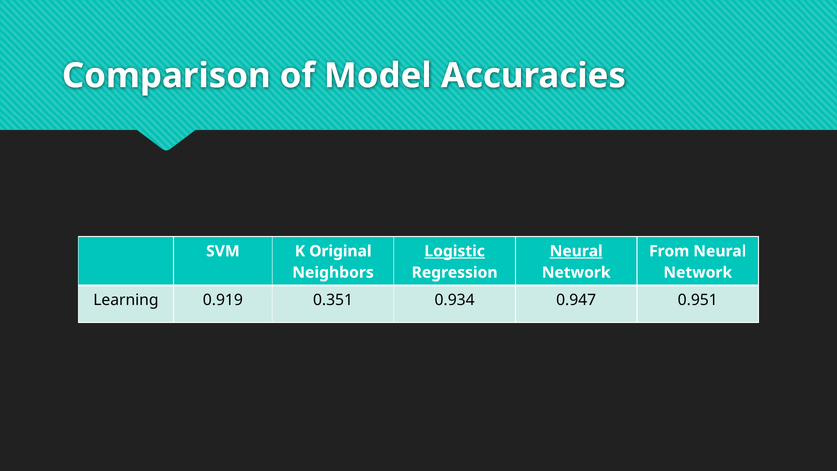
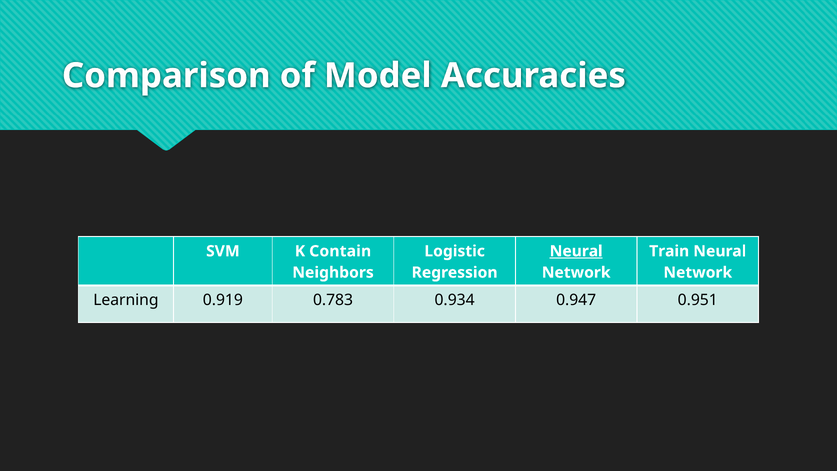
Original: Original -> Contain (340, 251)
Logistic underline: present -> none (455, 251)
From: From -> Train (669, 251)
0.351: 0.351 -> 0.783 (333, 300)
